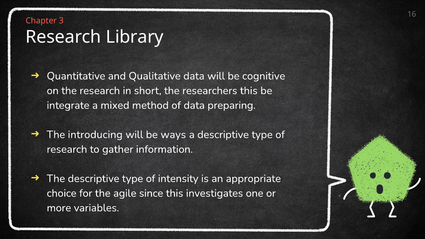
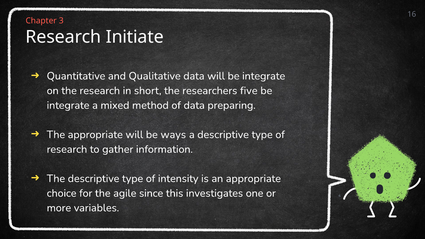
Library: Library -> Initiate (135, 37)
will be cognitive: cognitive -> integrate (264, 76)
researchers this: this -> five (249, 91)
The introducing: introducing -> appropriate (95, 135)
